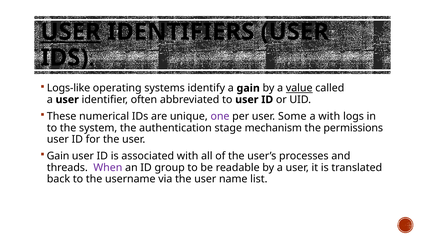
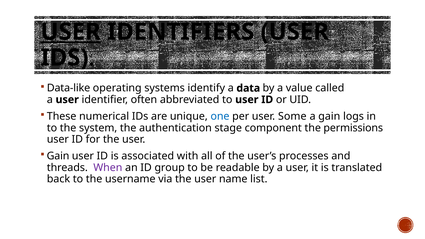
Logs-like: Logs-like -> Data-like (69, 88)
a gain: gain -> data (248, 88)
value underline: present -> none (299, 88)
one colour: purple -> blue (220, 116)
a with: with -> gain (329, 116)
mechanism: mechanism -> component (273, 128)
